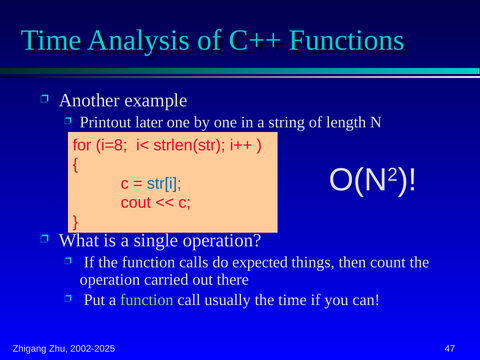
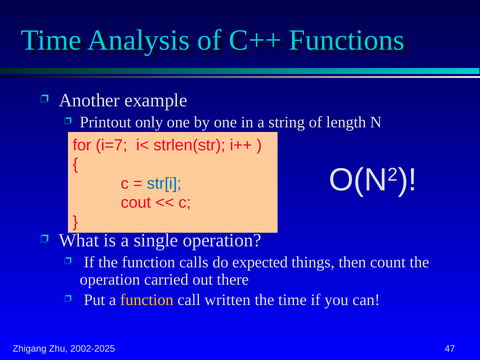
later: later -> only (149, 122)
i=8: i=8 -> i=7 (112, 145)
function colour: light green -> yellow (147, 300)
usually: usually -> written (228, 300)
